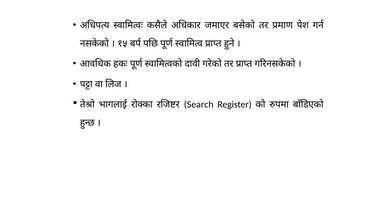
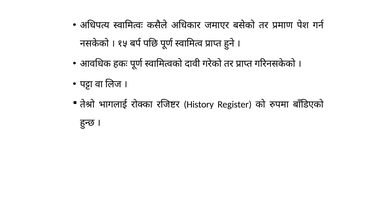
Search: Search -> History (199, 104)
